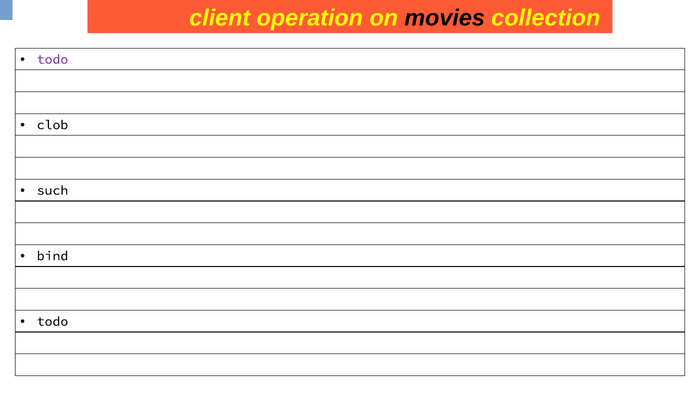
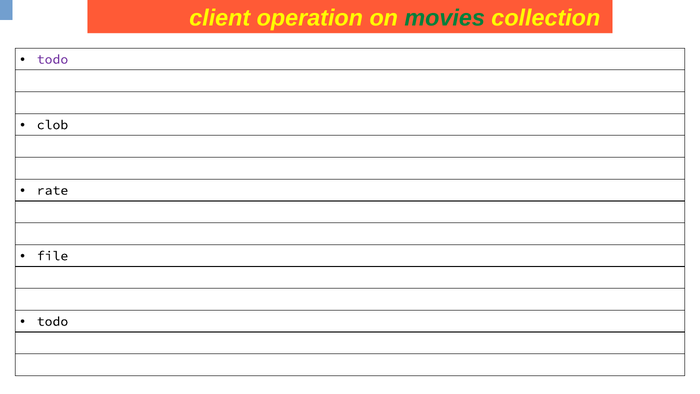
movies colour: black -> green (445, 18)
such: such -> rate (52, 190)
bind: bind -> file (52, 256)
